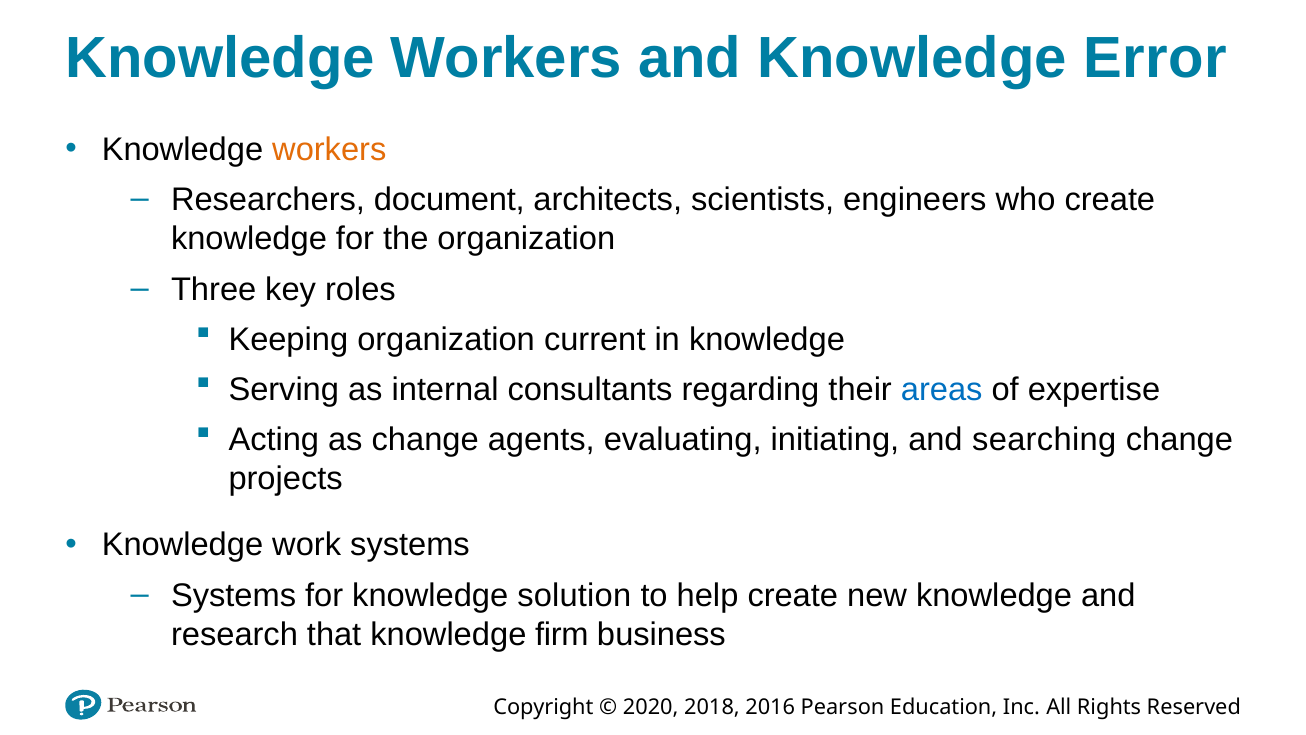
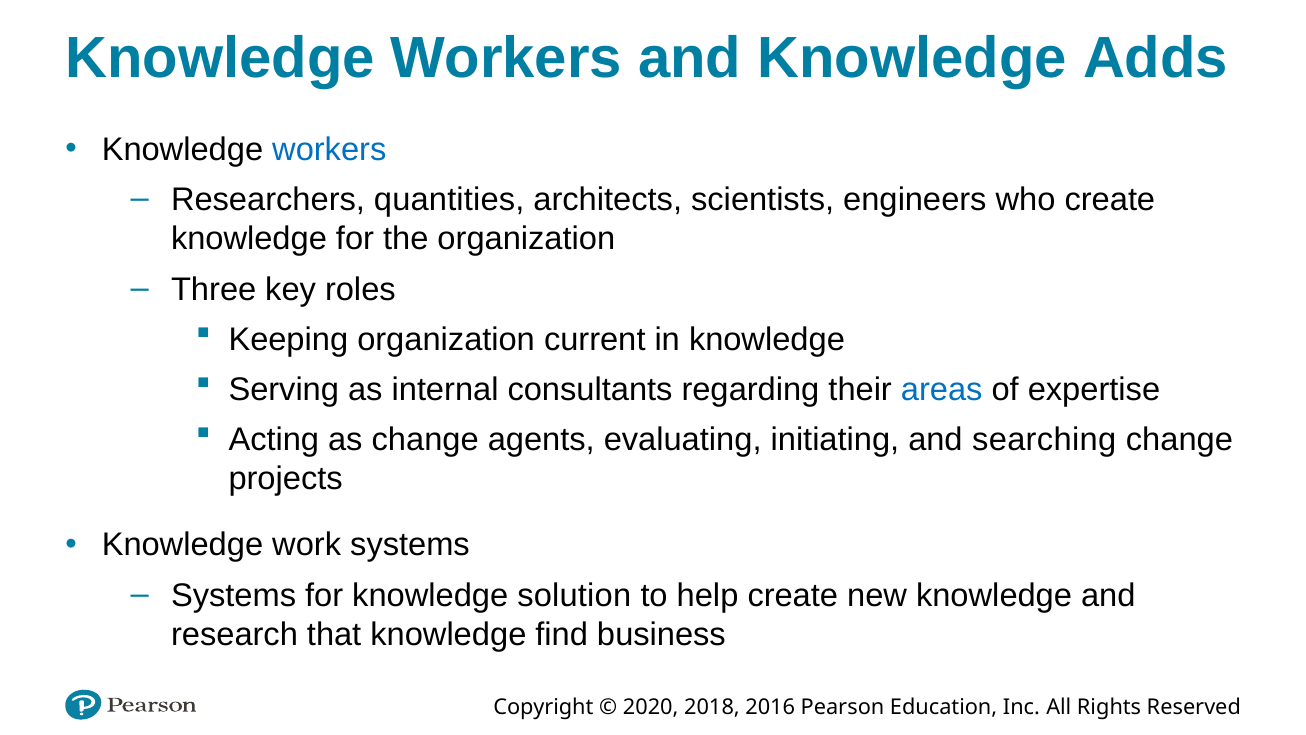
Error: Error -> Adds (1155, 59)
workers colour: orange -> blue (329, 150)
document: document -> quantities (449, 200)
firm: firm -> find (562, 634)
